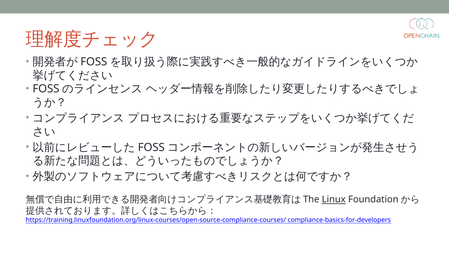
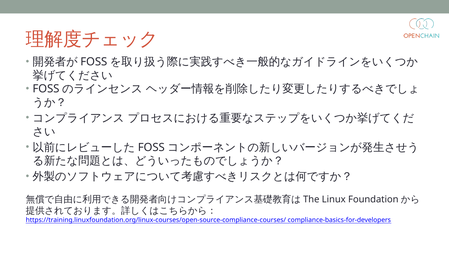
Linux underline: present -> none (334, 199)
